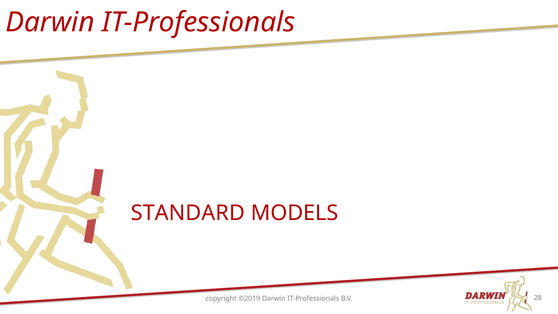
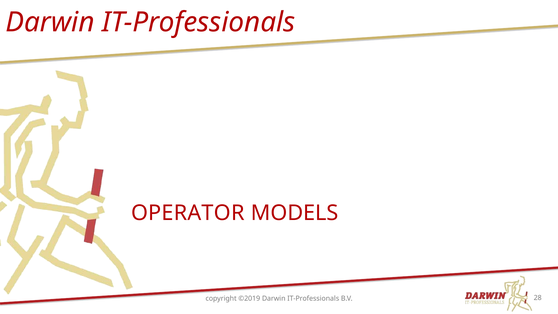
STANDARD: STANDARD -> OPERATOR (188, 213)
